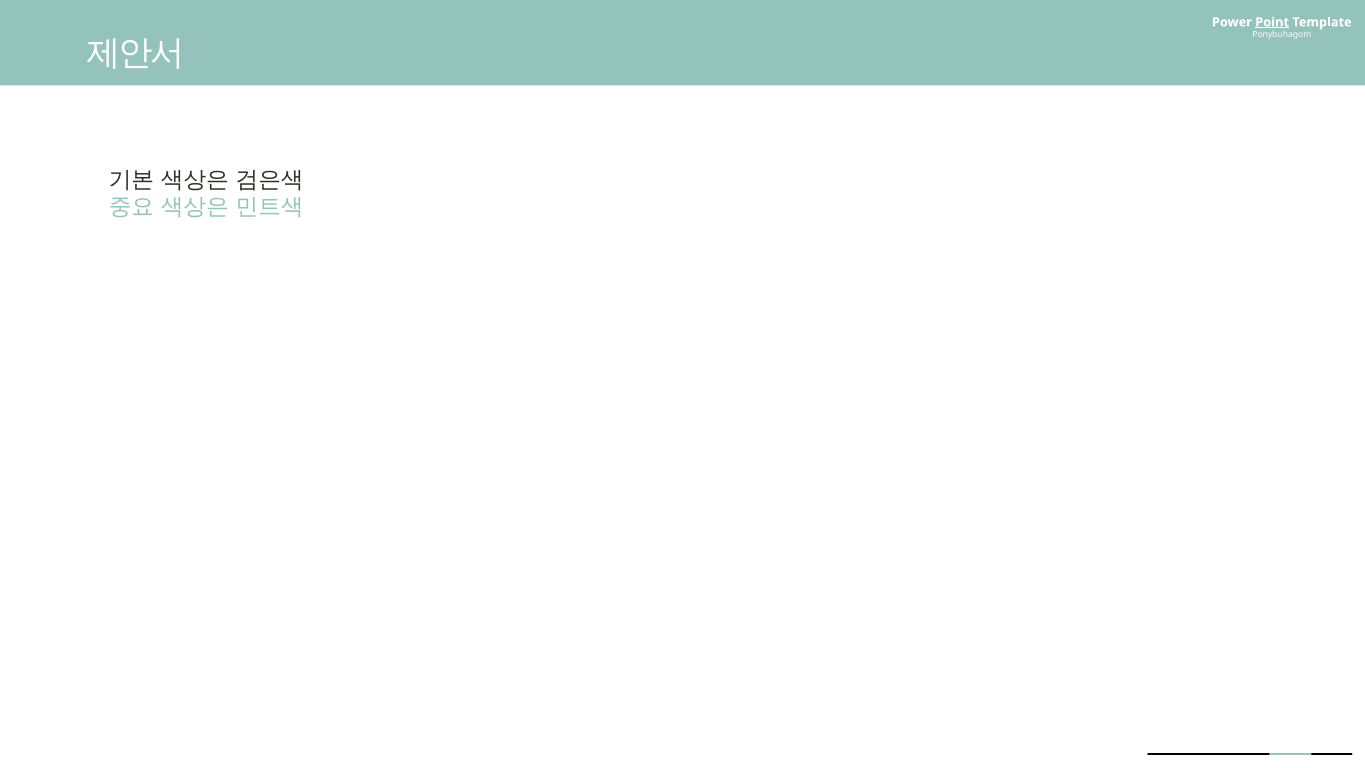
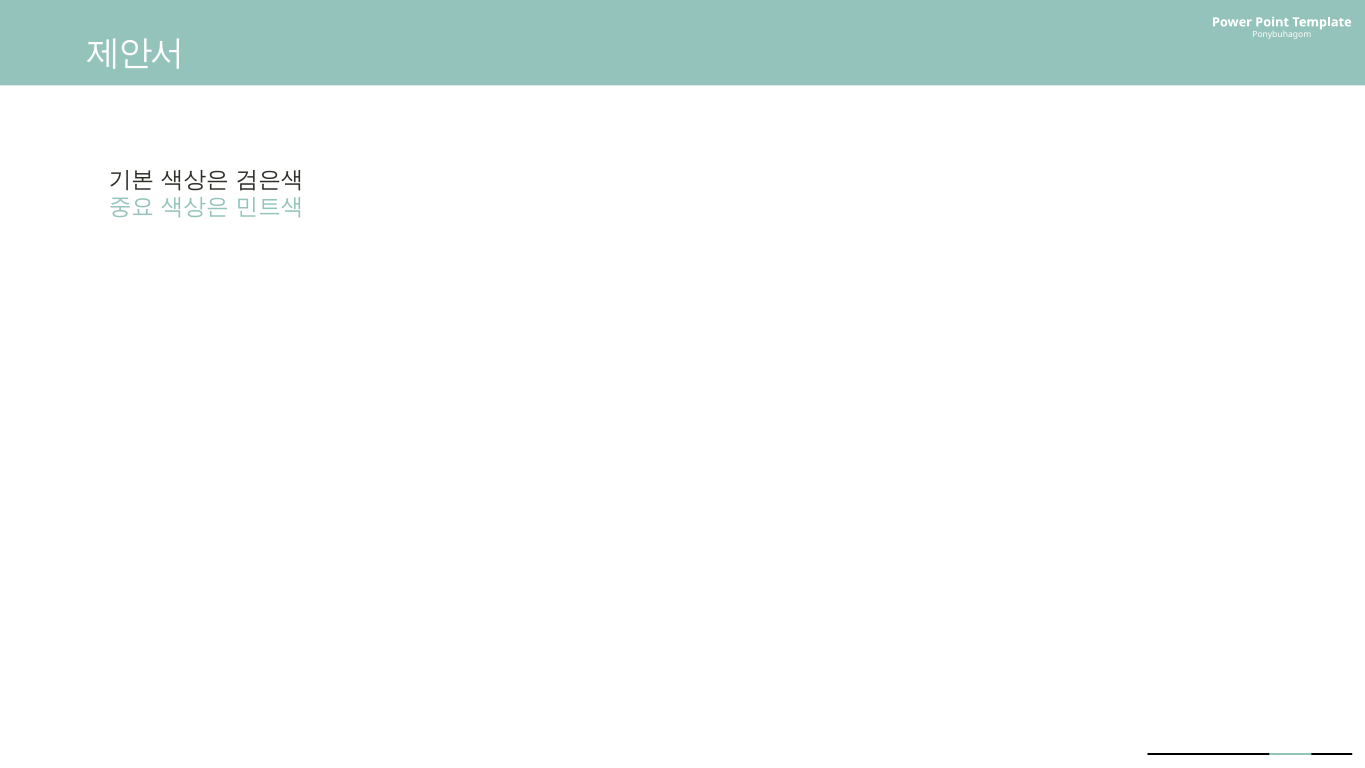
Point underline: present -> none (1272, 22)
